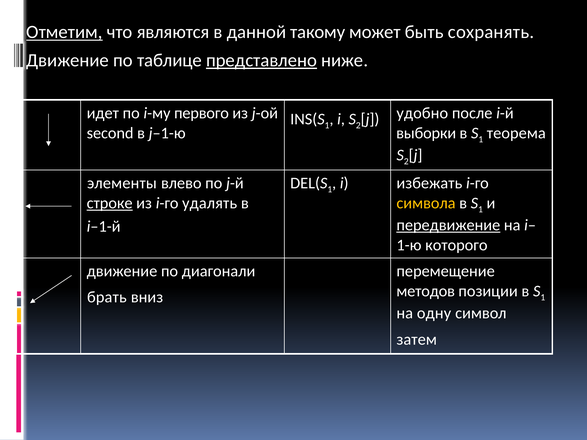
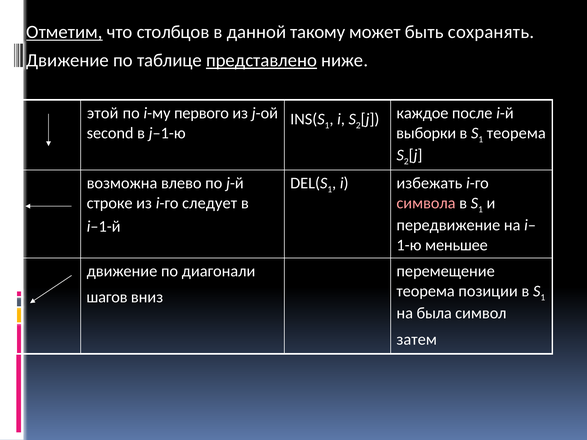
являются: являются -> столбцов (173, 32)
идет: идет -> этой (103, 113)
удобно: удобно -> каждое (422, 113)
элементы: элементы -> возможна (122, 183)
строке underline: present -> none (110, 203)
удалять: удалять -> следует (210, 203)
символа colour: yellow -> pink (426, 203)
передвижение underline: present -> none (448, 225)
которого: которого -> меньшее (456, 245)
методов: методов -> теорема (426, 291)
брать: брать -> шагов (107, 297)
одну: одну -> была (434, 313)
